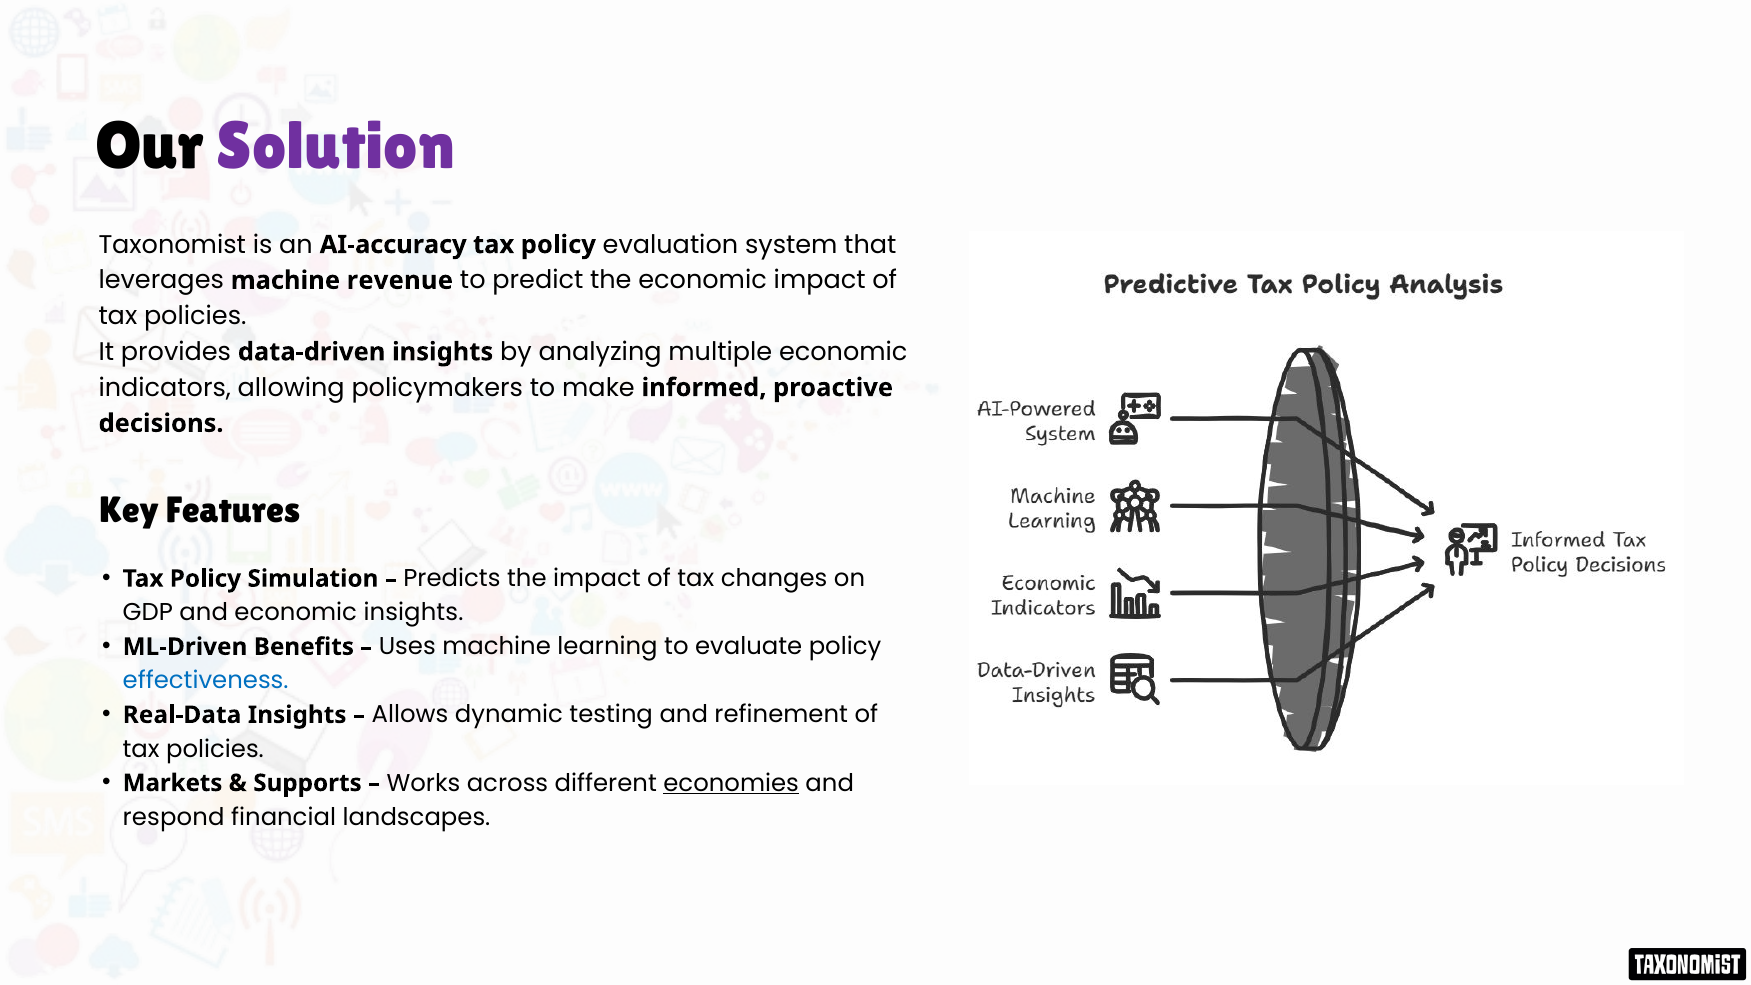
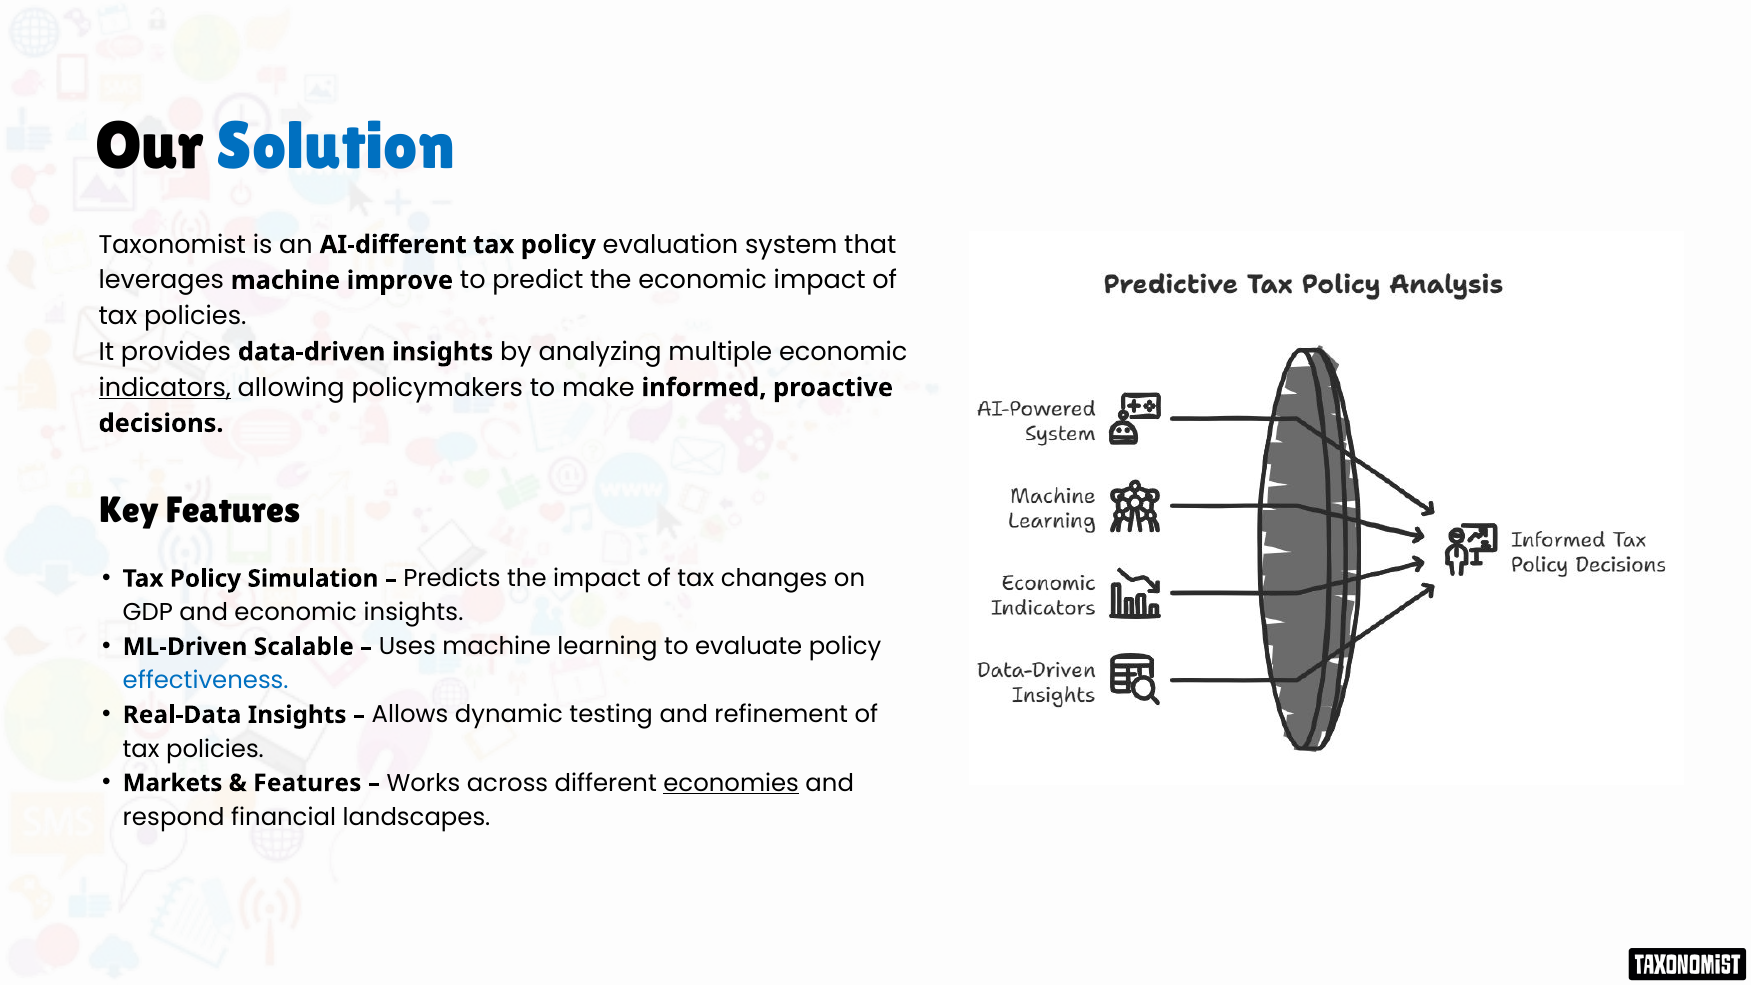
Solution colour: purple -> blue (336, 147)
AI-accuracy: AI-accuracy -> AI-different (393, 245)
revenue: revenue -> improve (400, 280)
indicators underline: none -> present (165, 388)
Benefits: Benefits -> Scalable (304, 647)
Supports: Supports -> Features (307, 783)
